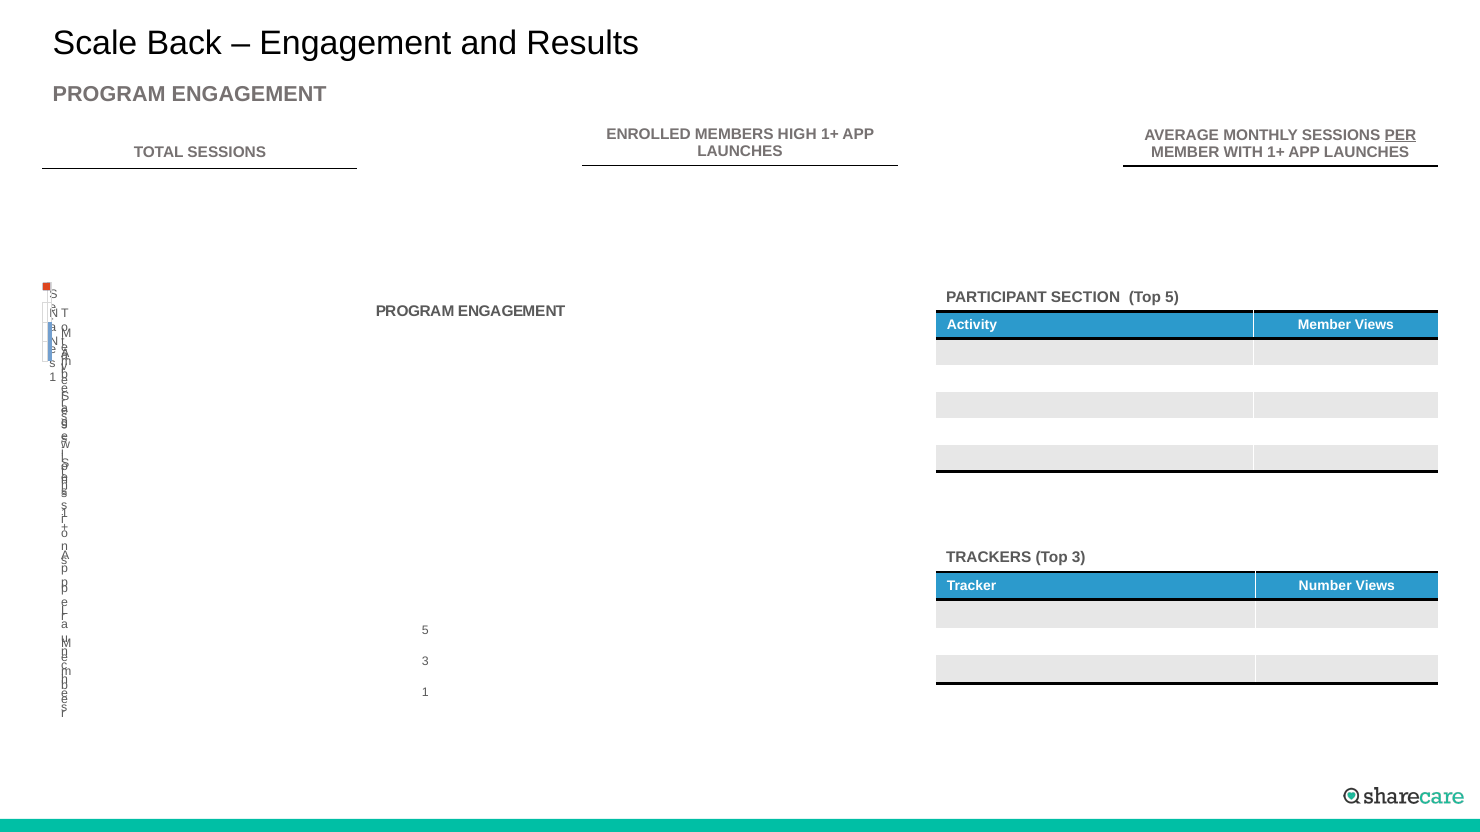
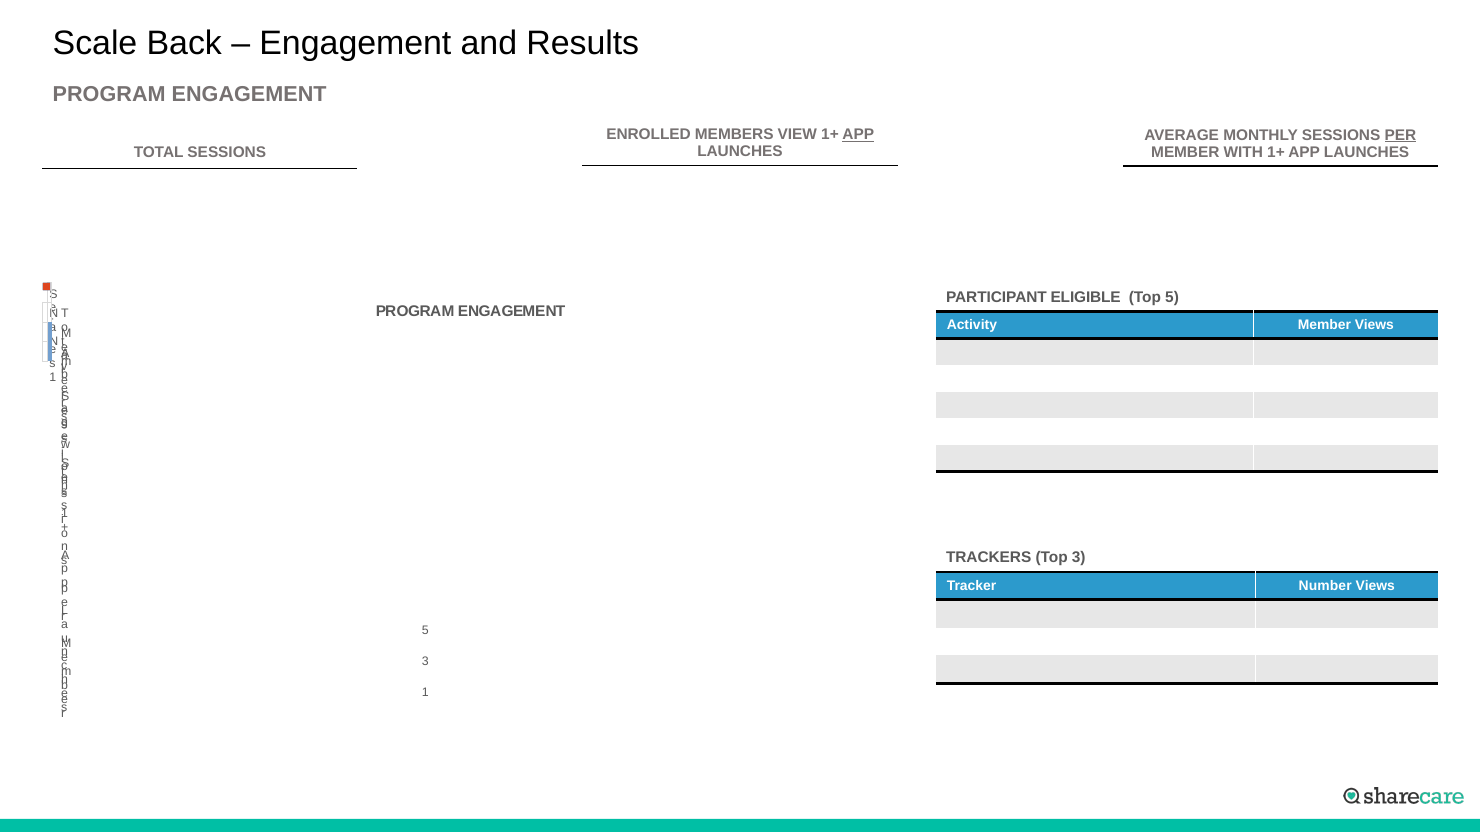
HIGH: HIGH -> VIEW (797, 135)
APP underline: none -> present (858, 135)
SECTION: SECTION -> ELIGIBLE (1086, 298)
